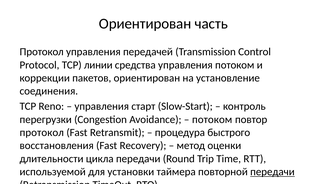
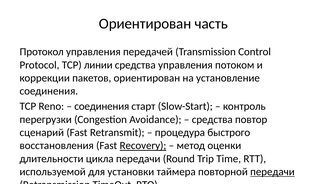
управления: управления -> соединения (102, 106)
потоком: потоком -> средства (212, 119)
протокол: протокол -> сценарий (42, 133)
Recovery underline: none -> present (143, 146)
